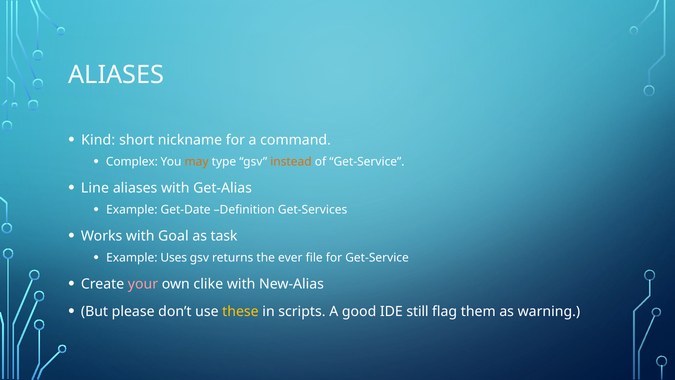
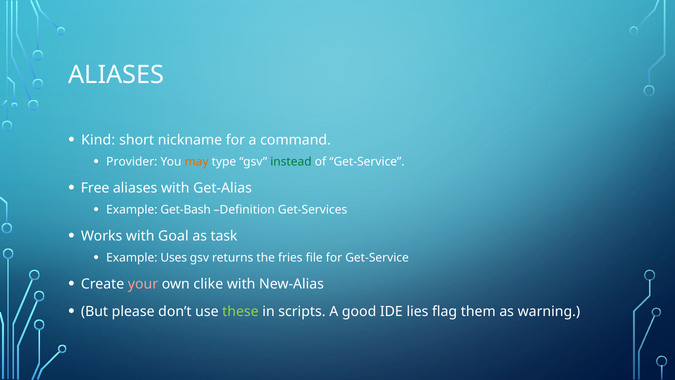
Complex: Complex -> Provider (132, 162)
instead colour: orange -> green (291, 162)
Line: Line -> Free (95, 188)
Get-Date: Get-Date -> Get-Bash (186, 210)
ever: ever -> fries (290, 258)
these colour: yellow -> light green (240, 311)
still: still -> lies (417, 311)
